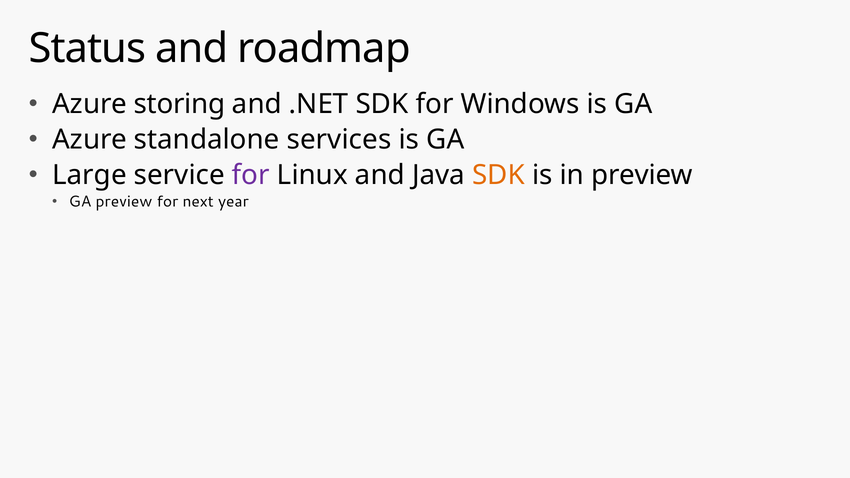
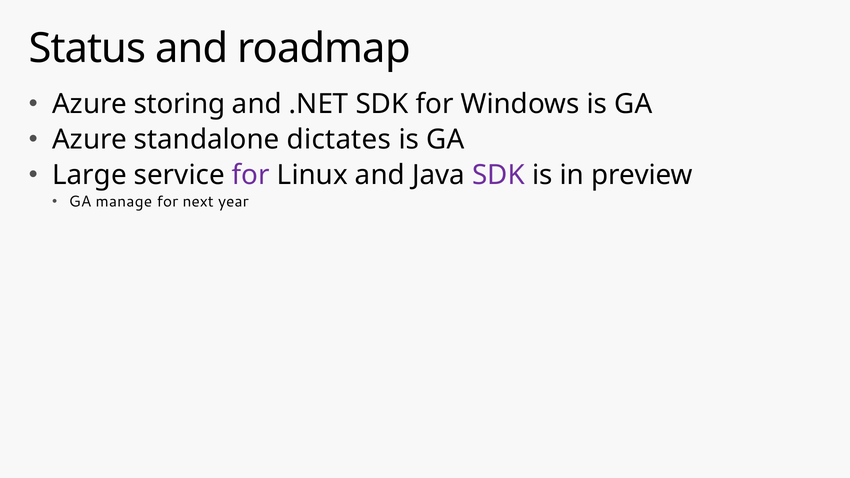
services: services -> dictates (339, 140)
SDK colour: orange -> purple (498, 175)
GA preview: preview -> manage (124, 202)
